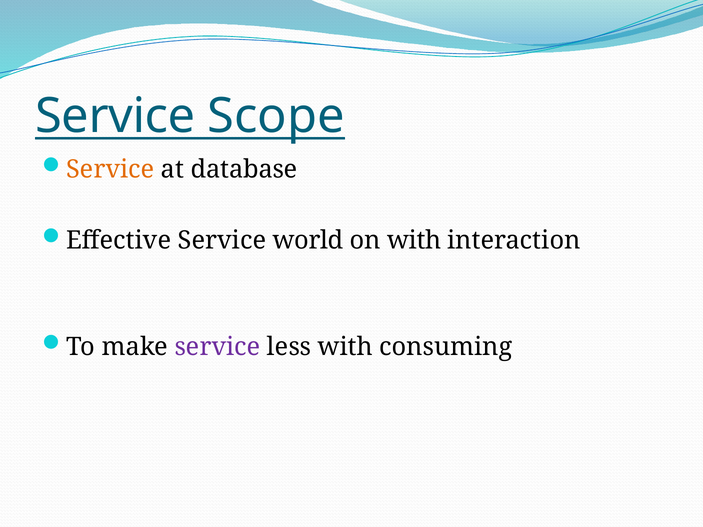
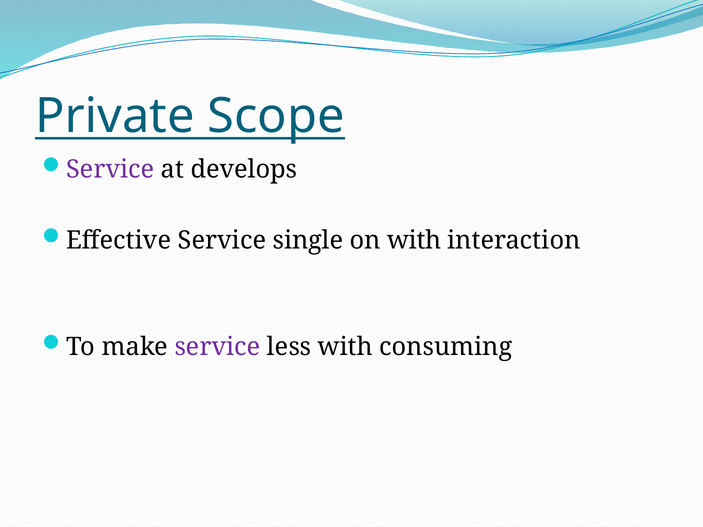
Service: Service -> Private (115, 116)
Service colour: orange -> purple (110, 169)
database: database -> develops (244, 169)
world: world -> single (308, 240)
